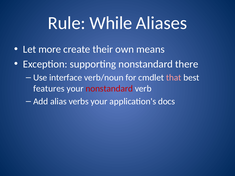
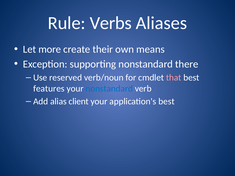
While: While -> Verbs (111, 23)
interface: interface -> reserved (66, 78)
nonstandard colour: red -> blue (109, 89)
verbs: verbs -> client (79, 102)
application's docs: docs -> best (166, 102)
